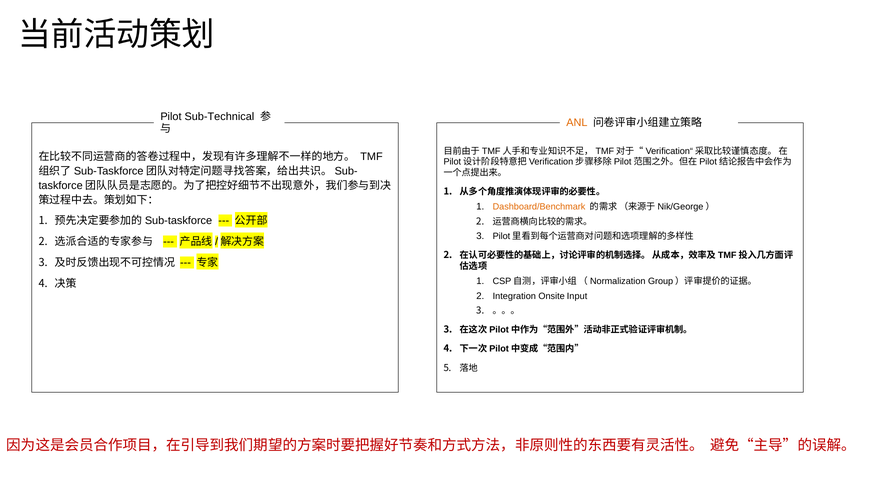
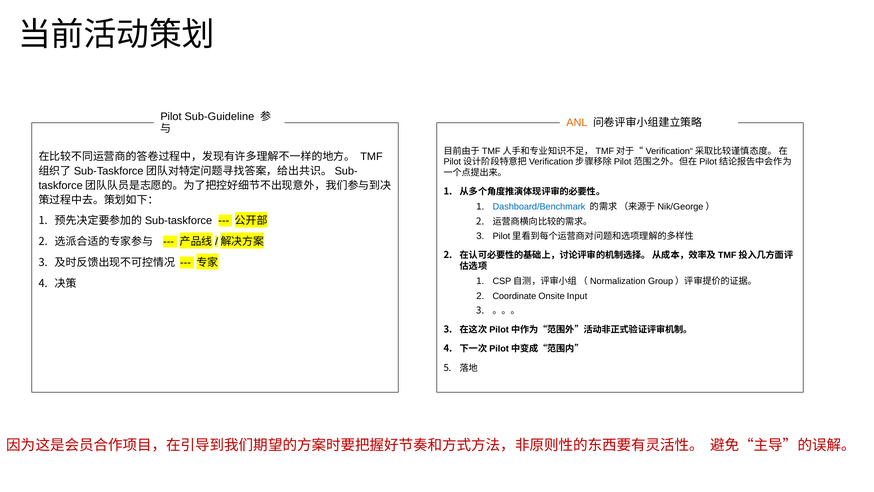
Sub-Technical: Sub-Technical -> Sub-Guideline (219, 117)
Dashboard/Benchmark colour: orange -> blue (539, 206)
Integration: Integration -> Coordinate (514, 296)
